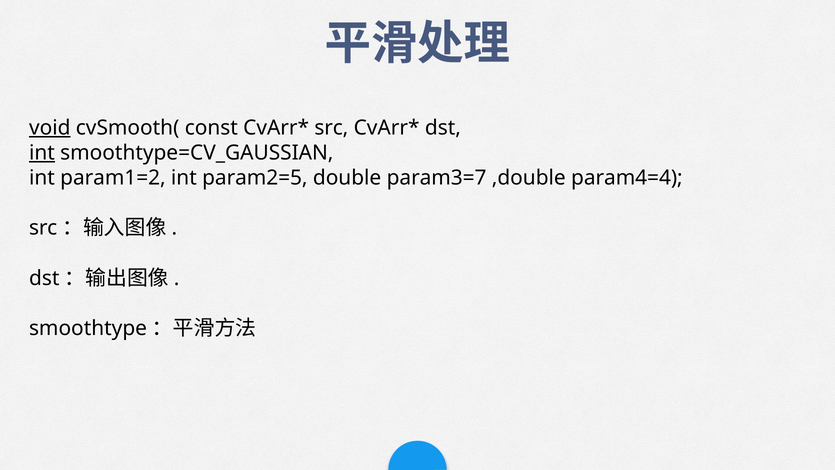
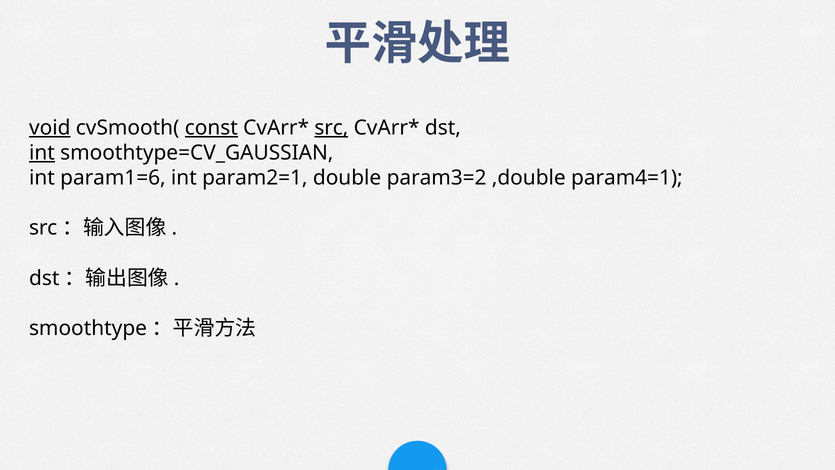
const underline: none -> present (211, 128)
src underline: none -> present (331, 128)
param1=2: param1=2 -> param1=6 (113, 178)
param2=5: param2=5 -> param2=1 (255, 178)
param3=7: param3=7 -> param3=2 (437, 178)
param4=4: param4=4 -> param4=1 (627, 178)
